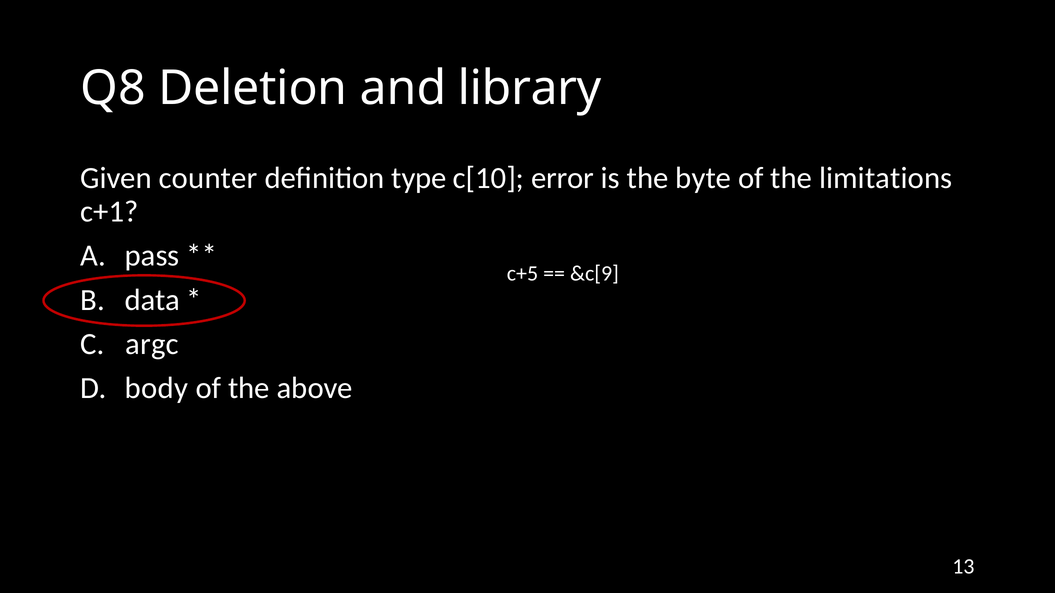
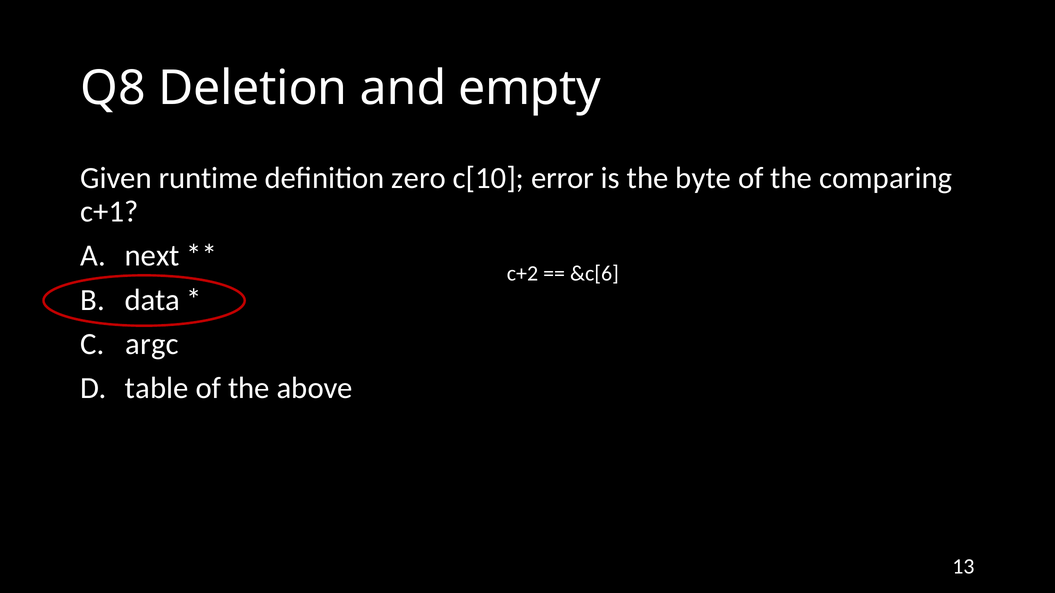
library: library -> empty (530, 89)
counter: counter -> runtime (208, 178)
type: type -> zero (419, 178)
limitations: limitations -> comparing (886, 178)
pass: pass -> next (152, 256)
c+5: c+5 -> c+2 (522, 274)
&c[9: &c[9 -> &c[6 (595, 274)
body: body -> table (157, 389)
